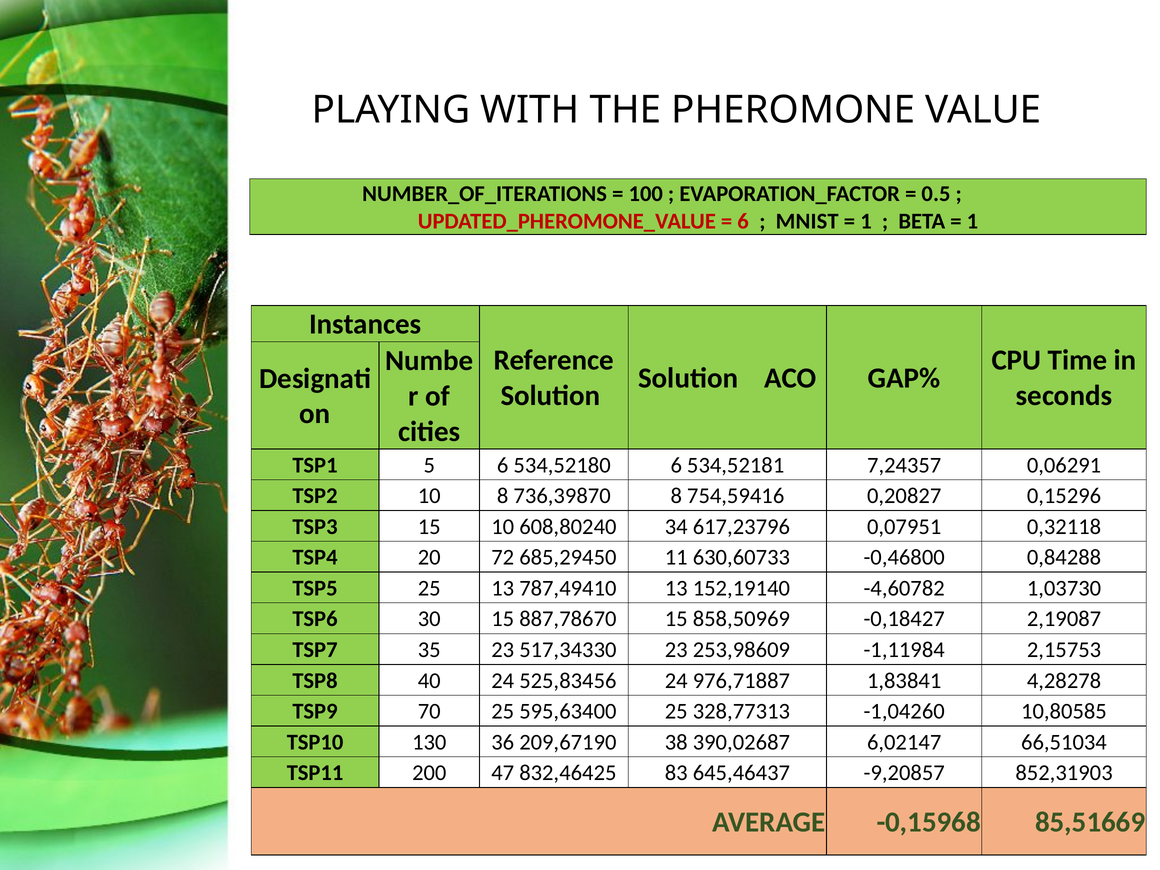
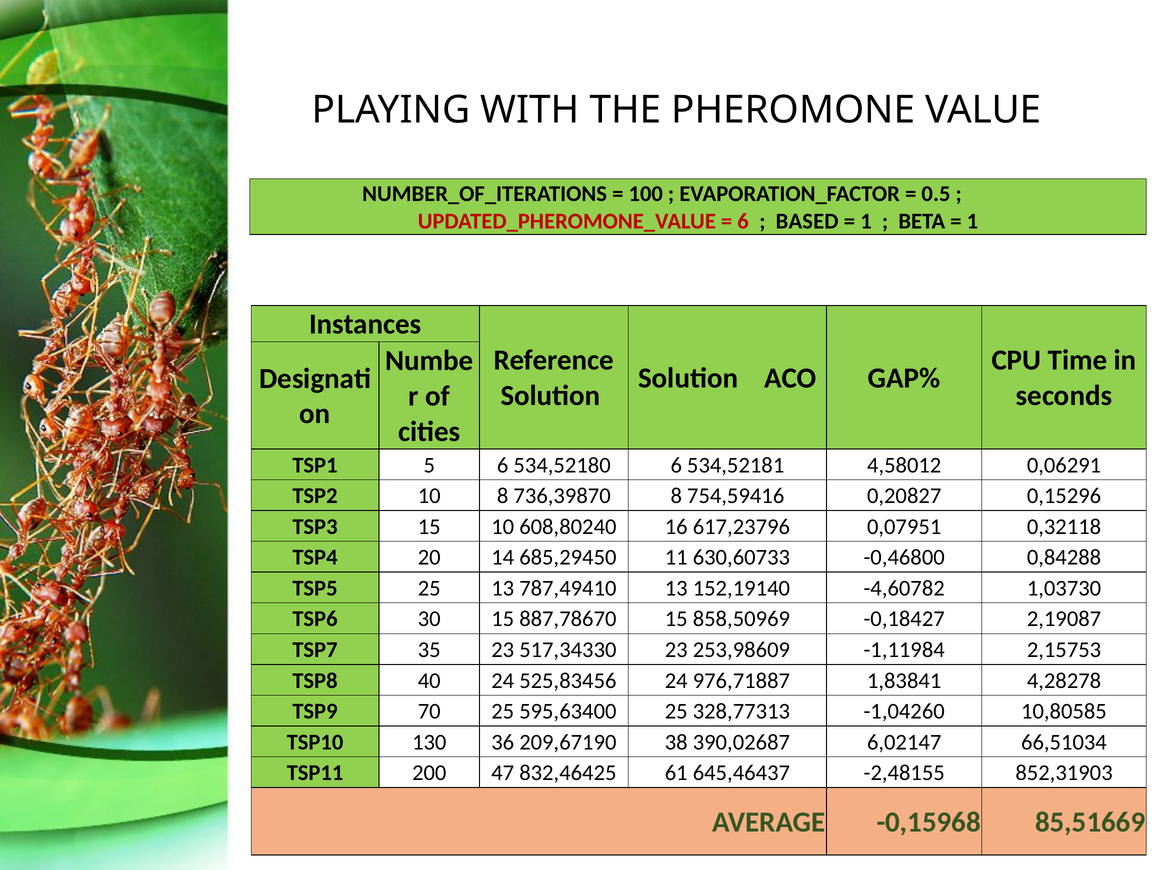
MNIST: MNIST -> BASED (807, 221)
7,24357: 7,24357 -> 4,58012 (904, 465)
34: 34 -> 16 (676, 527)
72: 72 -> 14 (503, 557)
83: 83 -> 61 (676, 773)
-9,20857: -9,20857 -> -2,48155 (904, 773)
